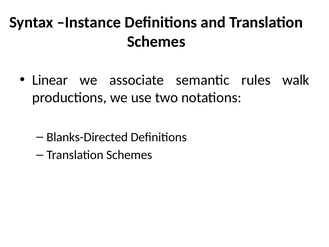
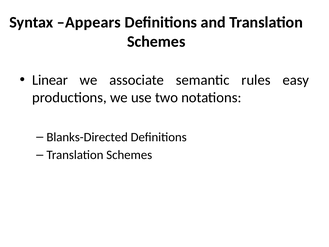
Instance: Instance -> Appears (89, 22)
walk: walk -> easy (296, 80)
